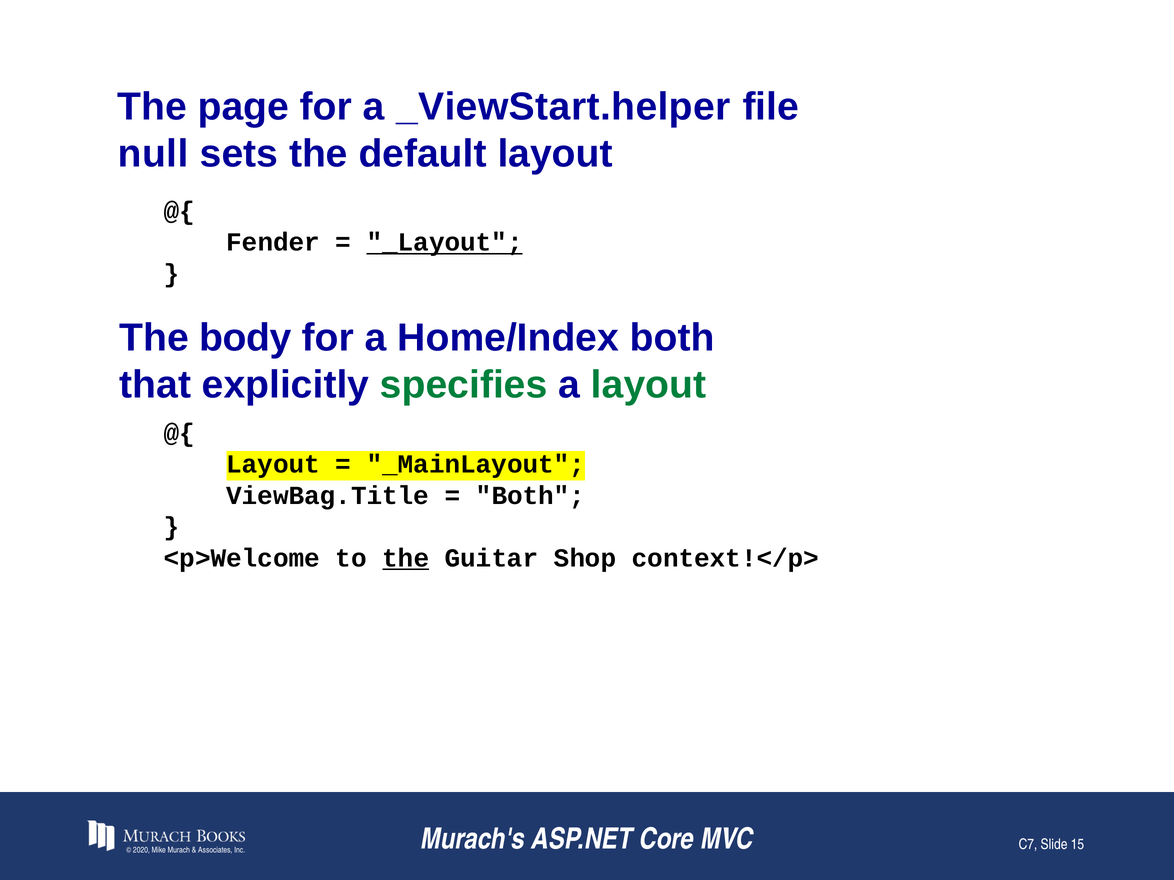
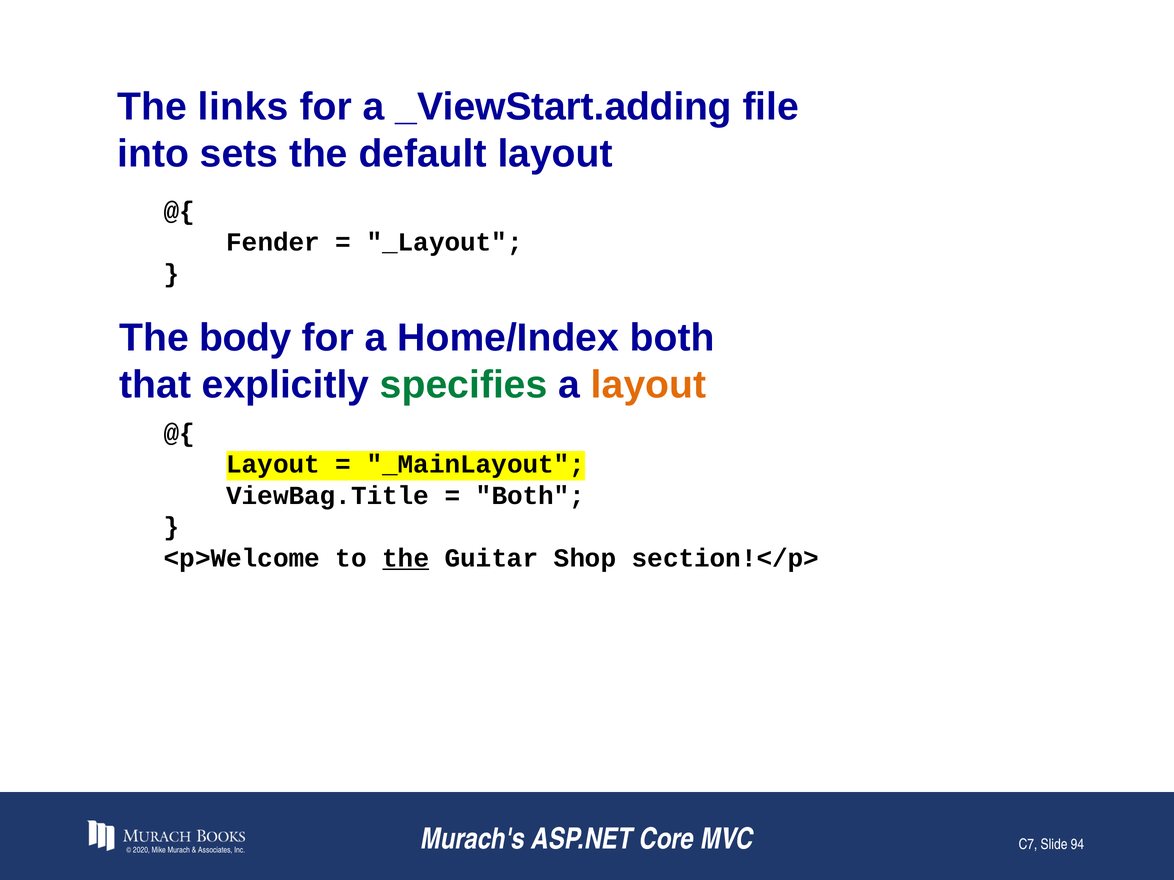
page: page -> links (243, 107)
_ViewStart.helper: _ViewStart.helper -> _ViewStart.adding (564, 107)
null: null -> into (153, 154)
_Layout underline: present -> none (445, 242)
layout colour: green -> orange (649, 385)
context!</p>: context!</p> -> section!</p> (726, 558)
15: 15 -> 94 (1077, 845)
